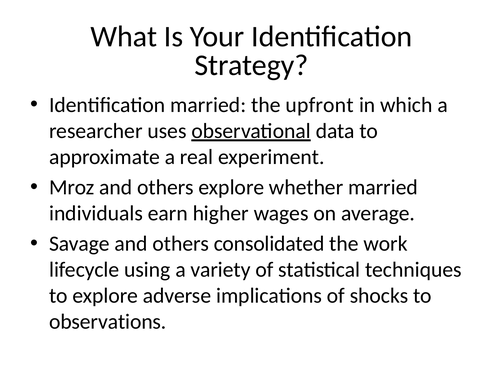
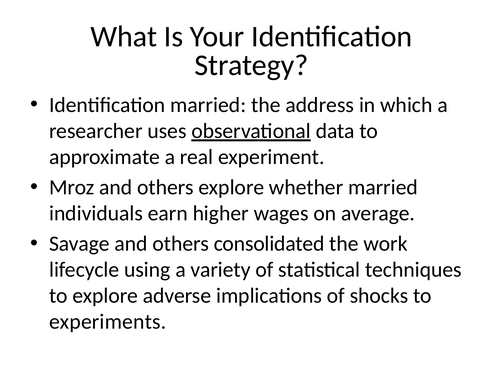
upfront: upfront -> address (320, 105)
observations: observations -> experiments (108, 322)
